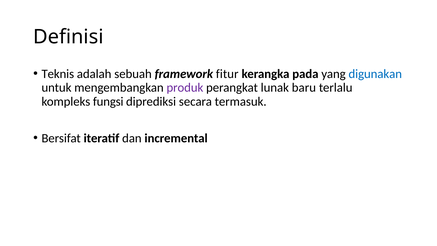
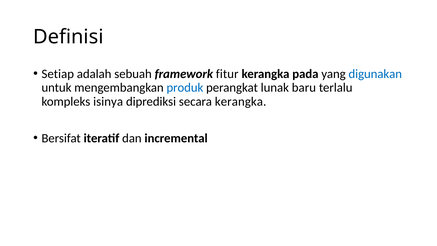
Teknis: Teknis -> Setiap (58, 74)
produk colour: purple -> blue (185, 88)
fungsi: fungsi -> isinya (108, 101)
secara termasuk: termasuk -> kerangka (241, 101)
